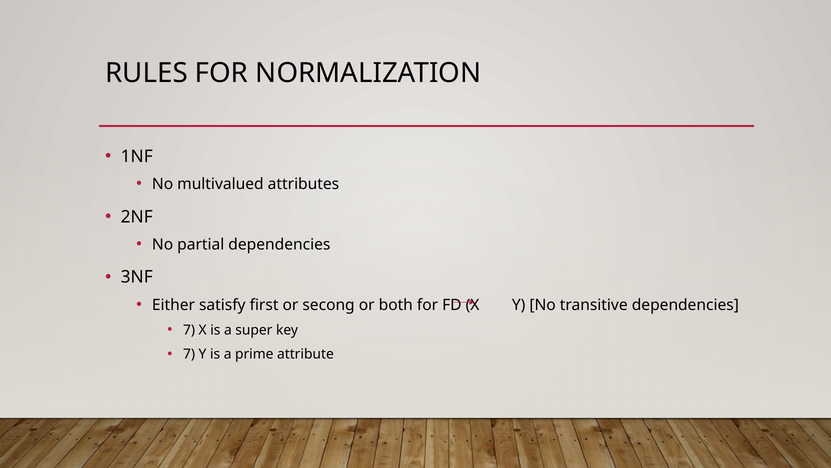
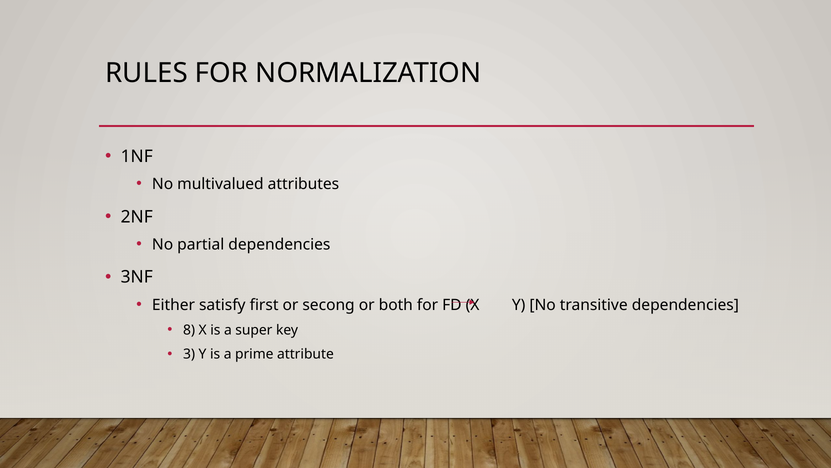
7: 7 -> 8 (189, 330)
7: 7 -> 3 (189, 354)
